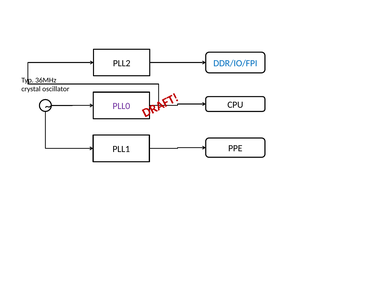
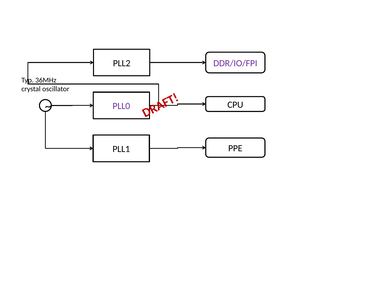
DDR/IO/FPI colour: blue -> purple (235, 63)
